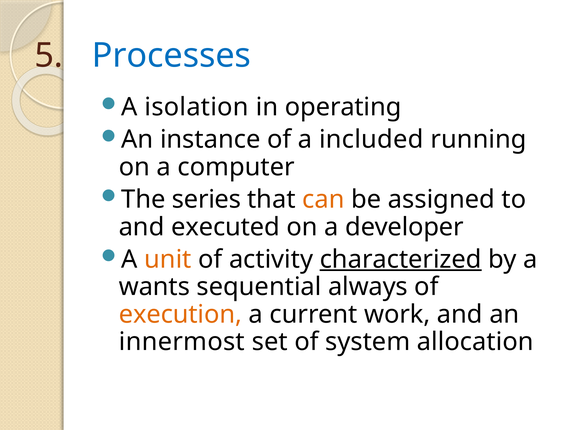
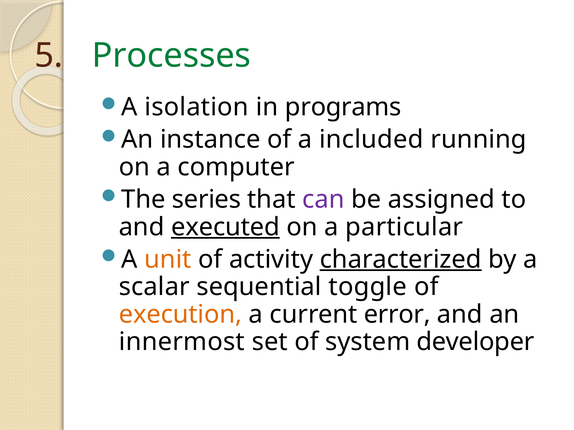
Processes colour: blue -> green (171, 56)
operating: operating -> programs (343, 107)
can colour: orange -> purple (323, 200)
executed underline: none -> present (225, 227)
developer: developer -> particular (404, 227)
wants: wants -> scalar (154, 287)
always: always -> toggle (368, 287)
work: work -> error (397, 315)
allocation: allocation -> developer (475, 342)
